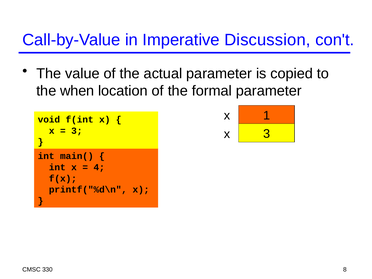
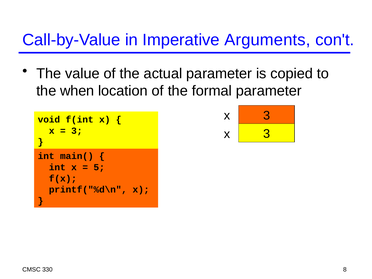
Discussion: Discussion -> Arguments (267, 40)
x 1: 1 -> 3 (267, 116)
4: 4 -> 5 (99, 167)
